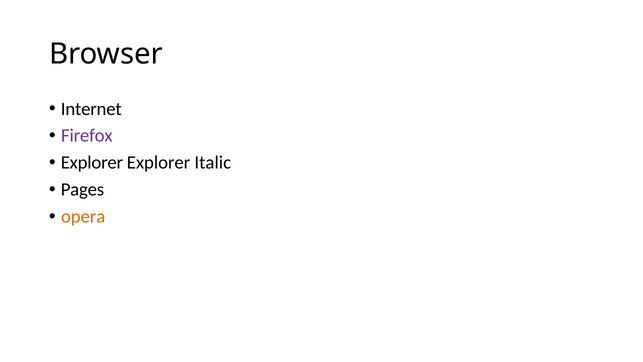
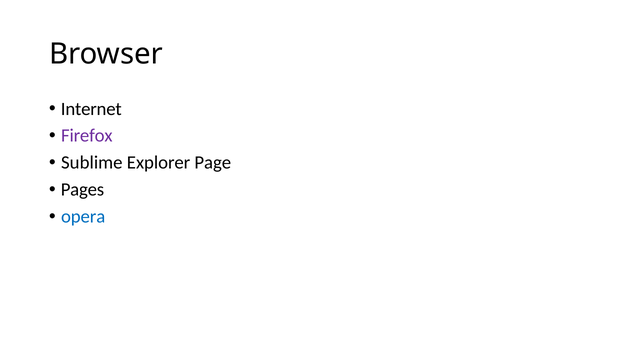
Explorer: Explorer -> Sublime (92, 163)
Italic: Italic -> Page (213, 163)
opera colour: orange -> blue (83, 217)
